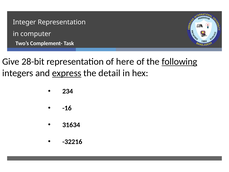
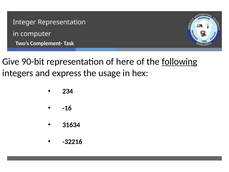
28-bit: 28-bit -> 90-bit (33, 62)
express underline: present -> none (67, 73)
detail: detail -> usage (110, 73)
